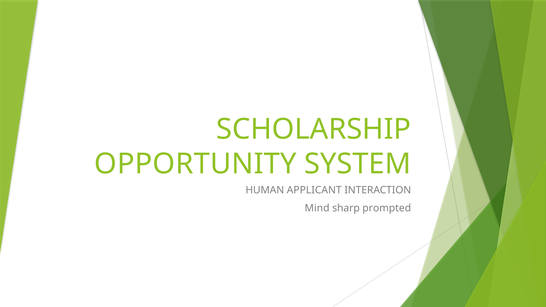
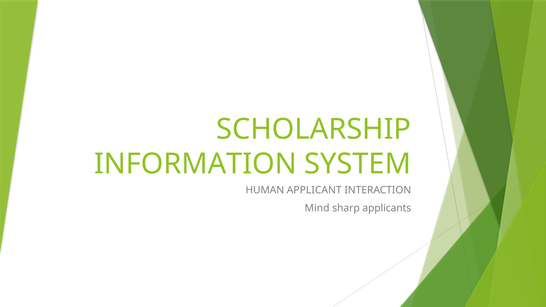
OPPORTUNITY: OPPORTUNITY -> INFORMATION (196, 164)
prompted: prompted -> applicants (387, 208)
